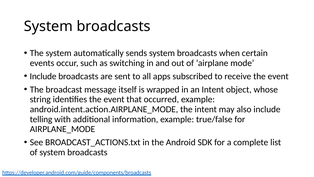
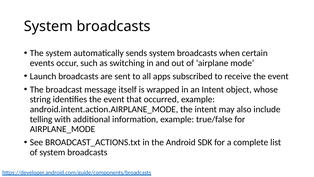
Include: Include -> Launch (43, 76)
